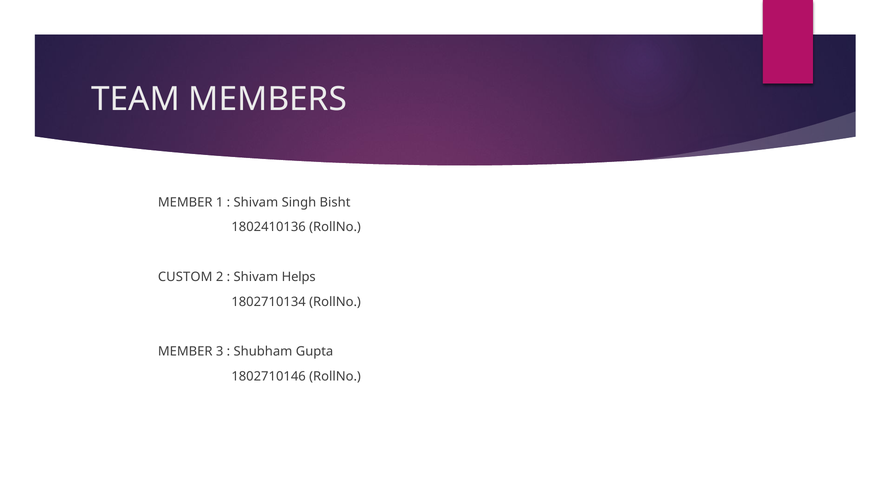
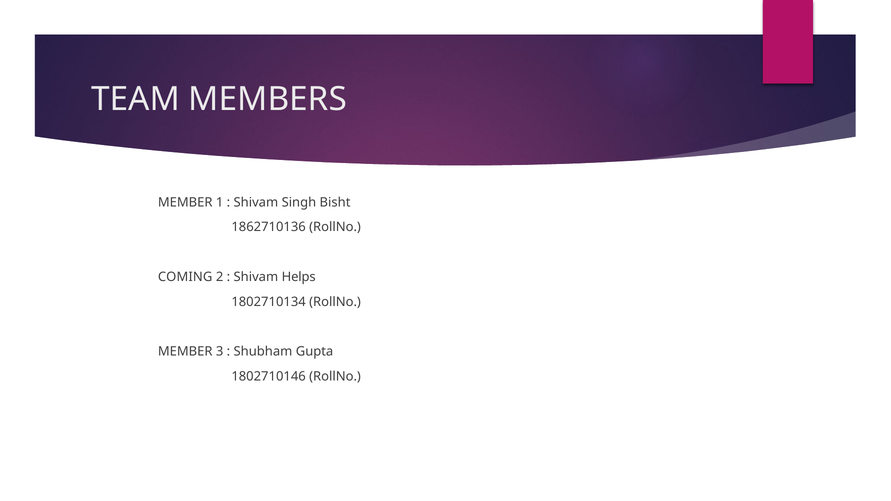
1802410136: 1802410136 -> 1862710136 (269, 227)
CUSTOM: CUSTOM -> COMING (185, 277)
